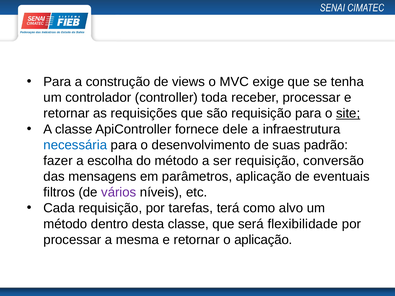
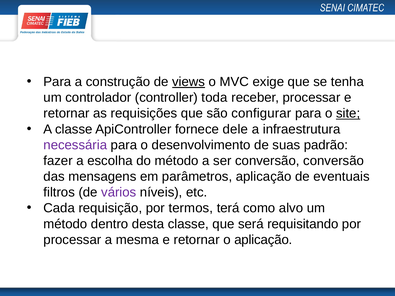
views underline: none -> present (189, 82)
são requisição: requisição -> configurar (261, 113)
necessária colour: blue -> purple (75, 145)
ser requisição: requisição -> conversão (267, 161)
tarefas: tarefas -> termos (191, 208)
flexibilidade: flexibilidade -> requisitando (303, 224)
